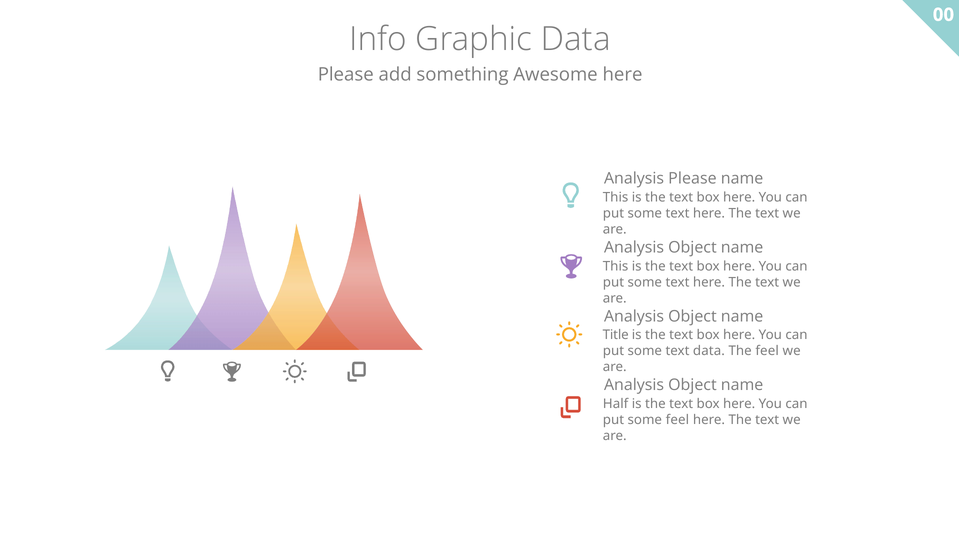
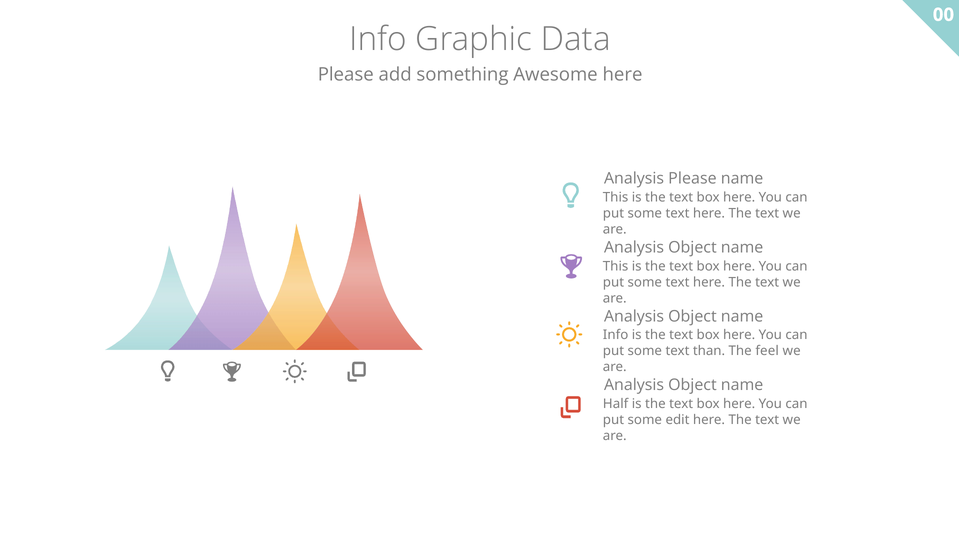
Title: Title -> Info (616, 335)
text data: data -> than (709, 351)
some feel: feel -> edit (677, 420)
